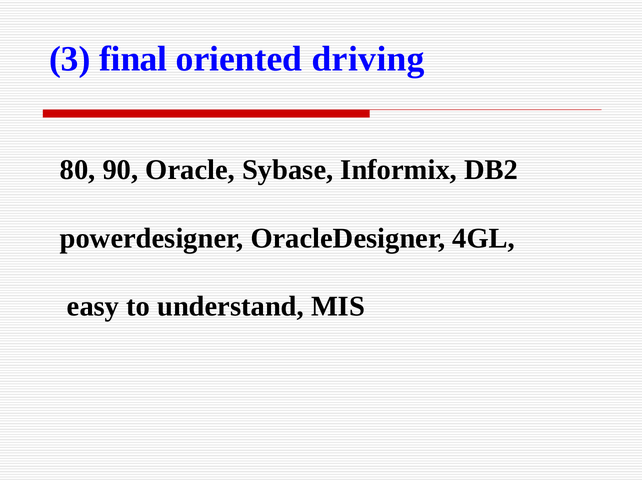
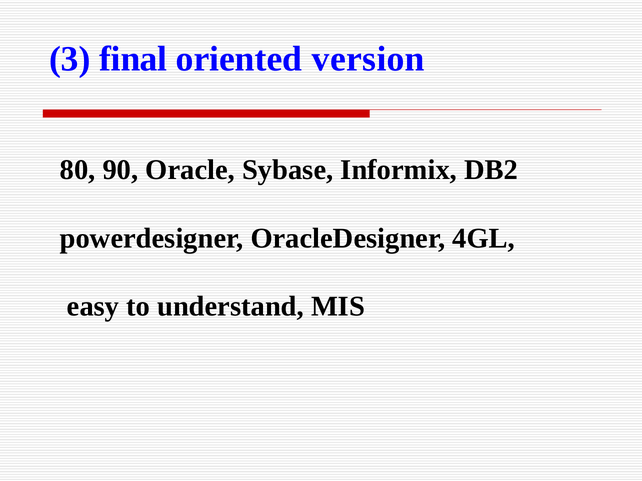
driving: driving -> version (368, 59)
